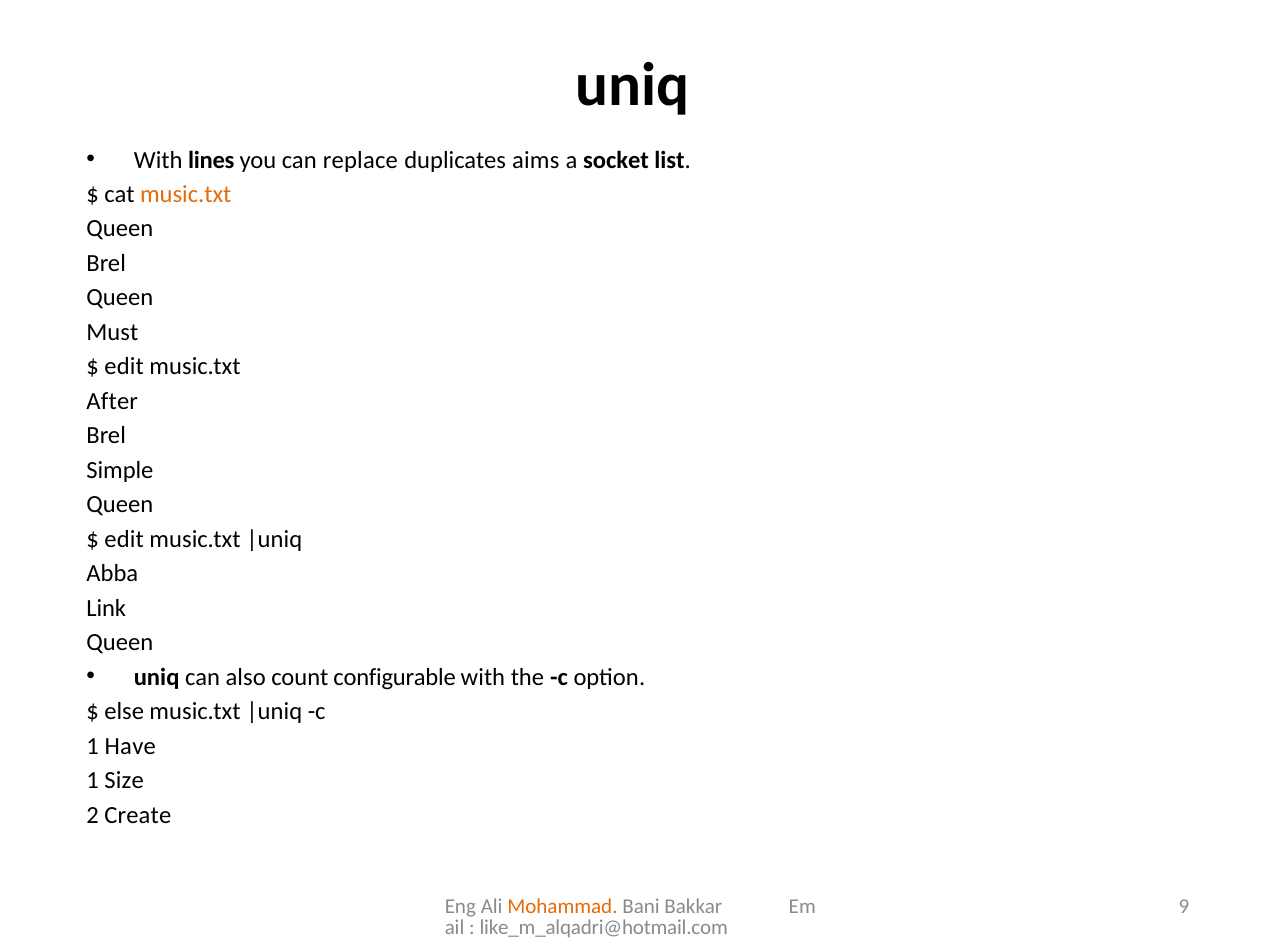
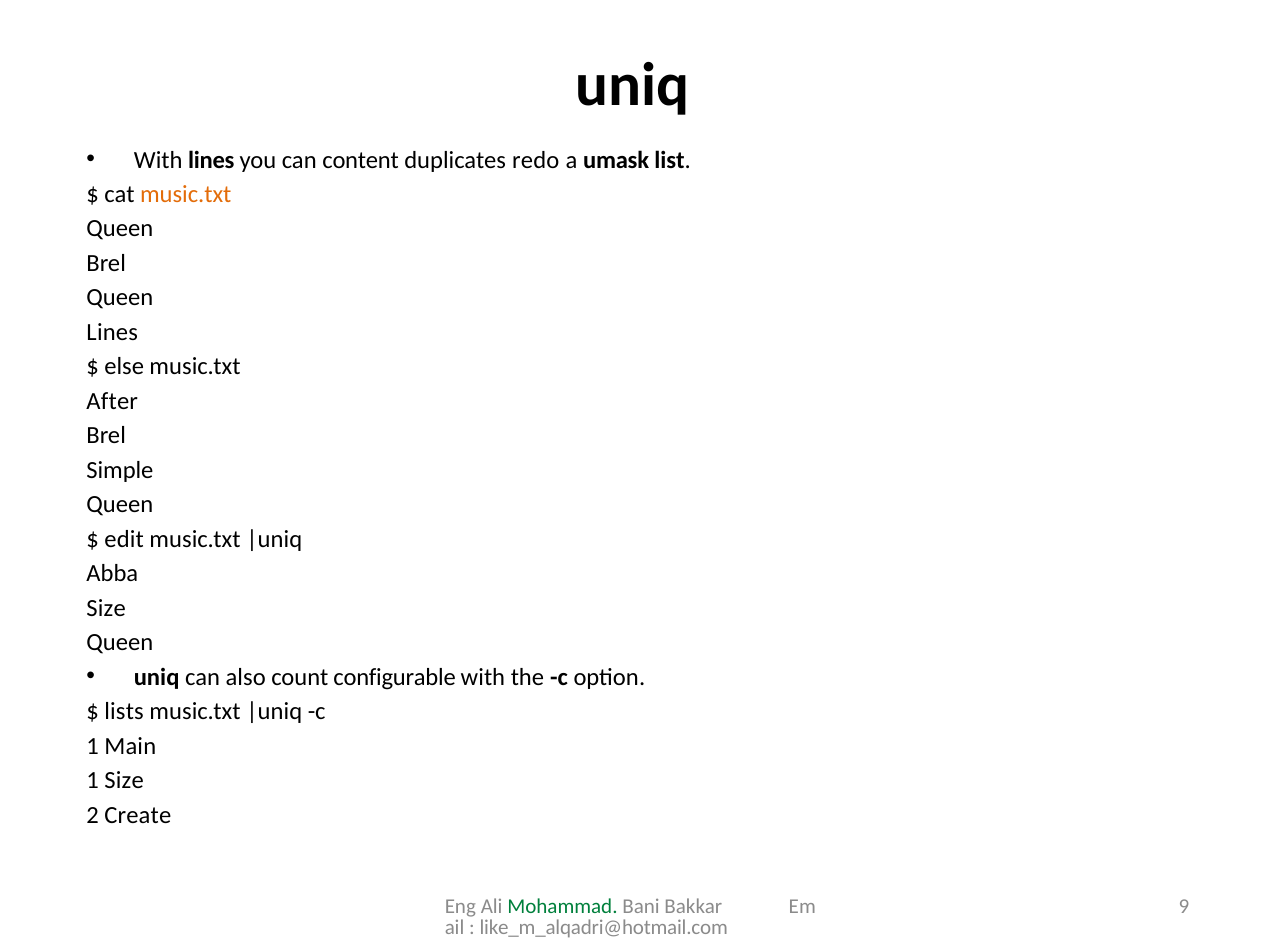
replace: replace -> content (361, 160)
aims: aims -> redo (536, 160)
socket: socket -> umask (616, 160)
Must: Must -> Lines (112, 332)
edit: edit -> else (124, 367)
Link: Link -> Size (106, 608)
else: else -> lists (124, 711)
Have: Have -> Main (130, 746)
Mohammad colour: orange -> green (562, 906)
